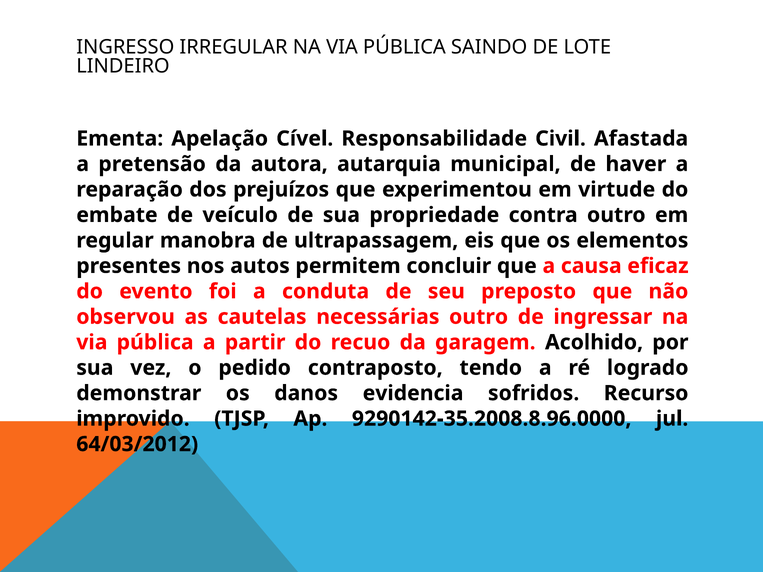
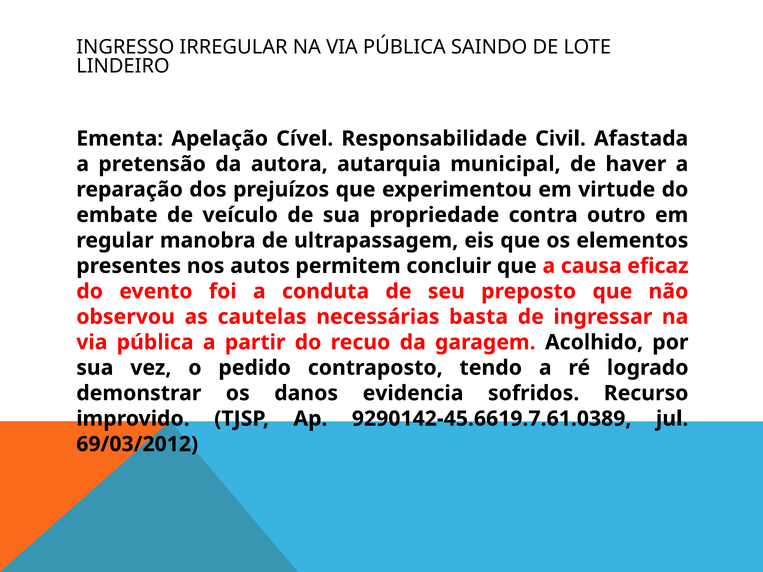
necessárias outro: outro -> basta (479, 317)
9290142-35.2008.8.96.0000: 9290142-35.2008.8.96.0000 -> 9290142-45.6619.7.61.0389 (492, 419)
64/03/2012: 64/03/2012 -> 69/03/2012 (137, 444)
